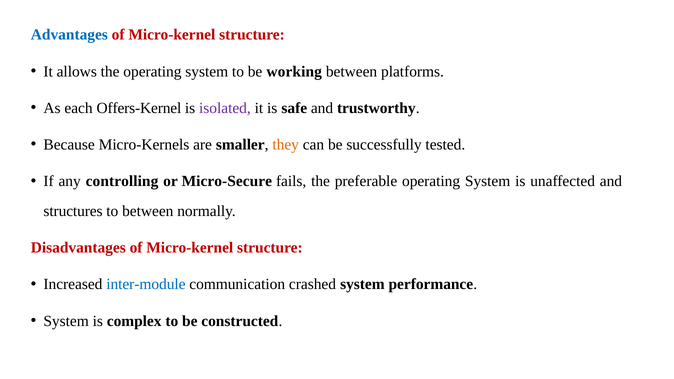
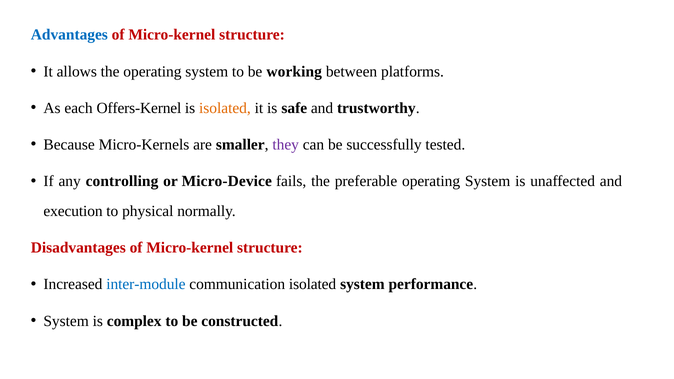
isolated colour: purple -> orange (225, 108)
they colour: orange -> purple (286, 145)
Micro-Secure: Micro-Secure -> Micro-Device (227, 181)
structures: structures -> execution (73, 211)
to between: between -> physical (148, 211)
communication crashed: crashed -> isolated (313, 284)
